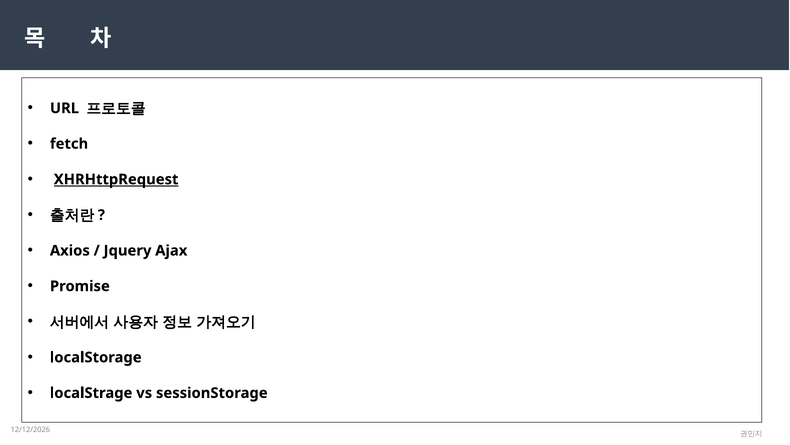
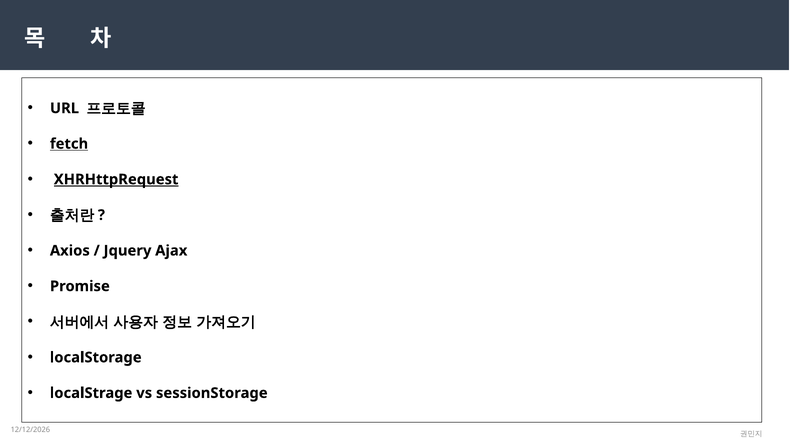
fetch underline: none -> present (69, 144)
